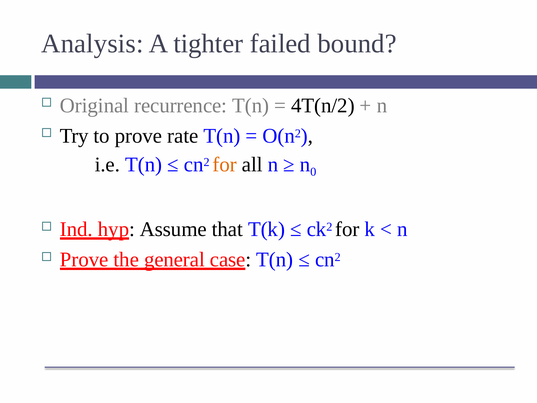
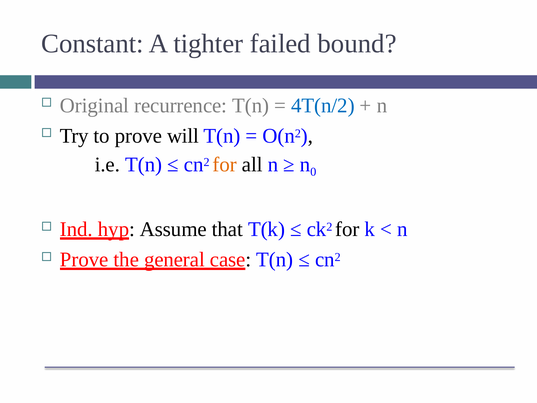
Analysis: Analysis -> Constant (92, 43)
4T(n/2 colour: black -> blue (323, 105)
rate: rate -> will (183, 136)
